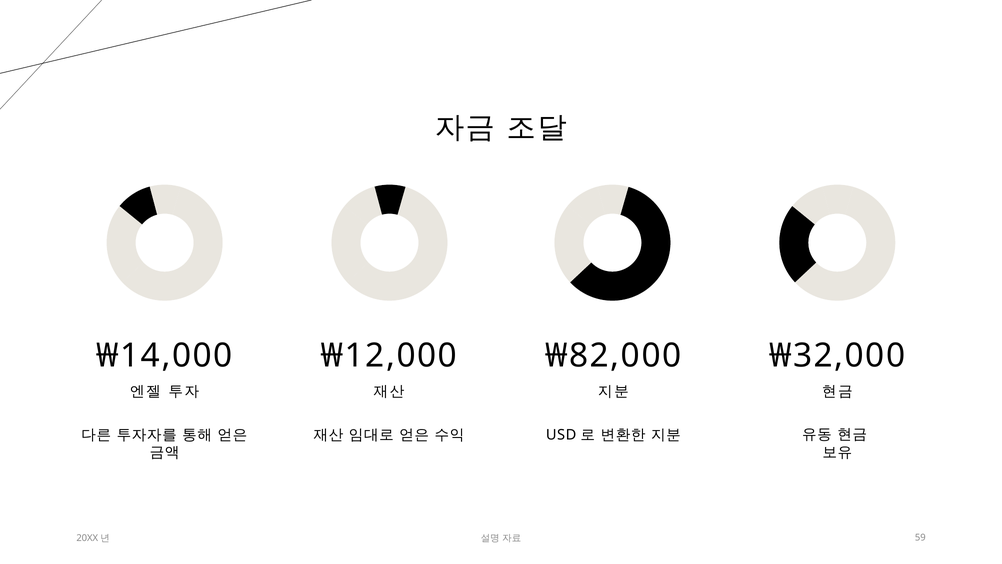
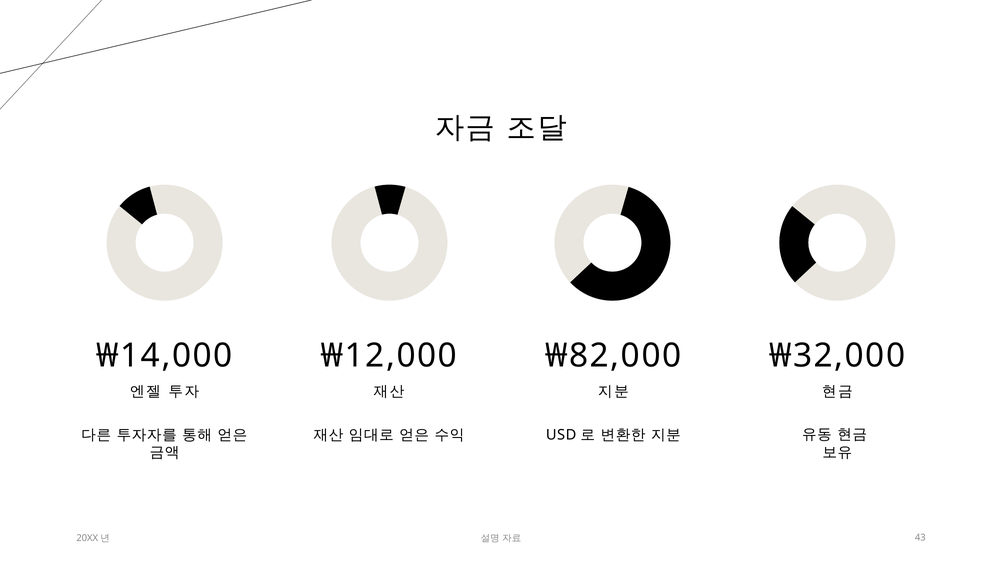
59: 59 -> 43 (920, 537)
